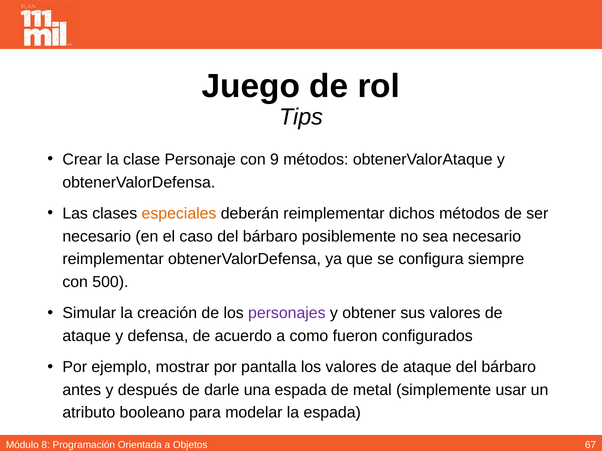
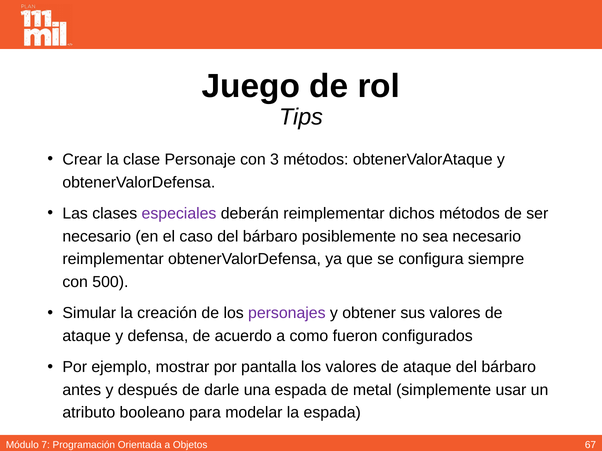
9: 9 -> 3 (275, 160)
especiales colour: orange -> purple (179, 214)
8: 8 -> 7 (46, 446)
